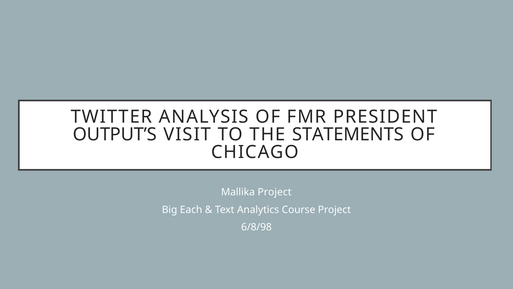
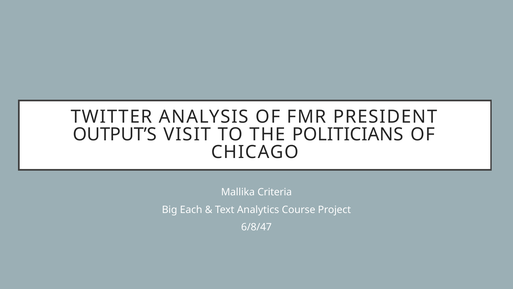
STATEMENTS: STATEMENTS -> POLITICIANS (348, 134)
Mallika Project: Project -> Criteria (275, 192)
6/8/98: 6/8/98 -> 6/8/47 (256, 227)
